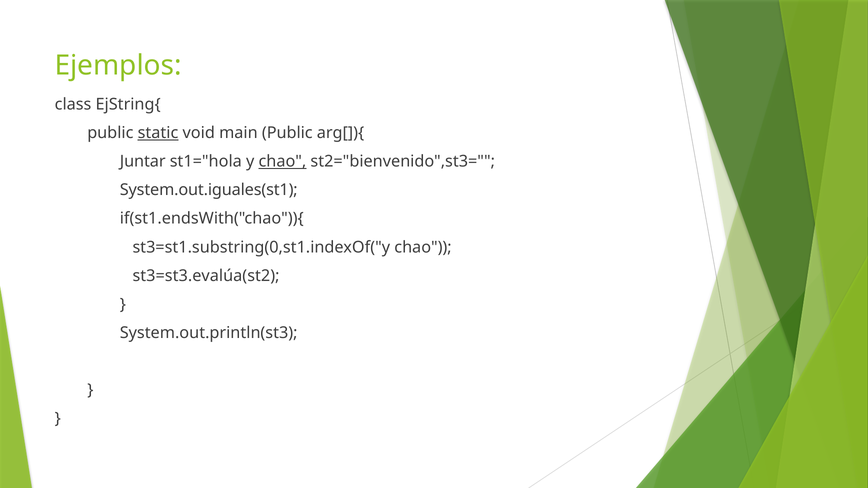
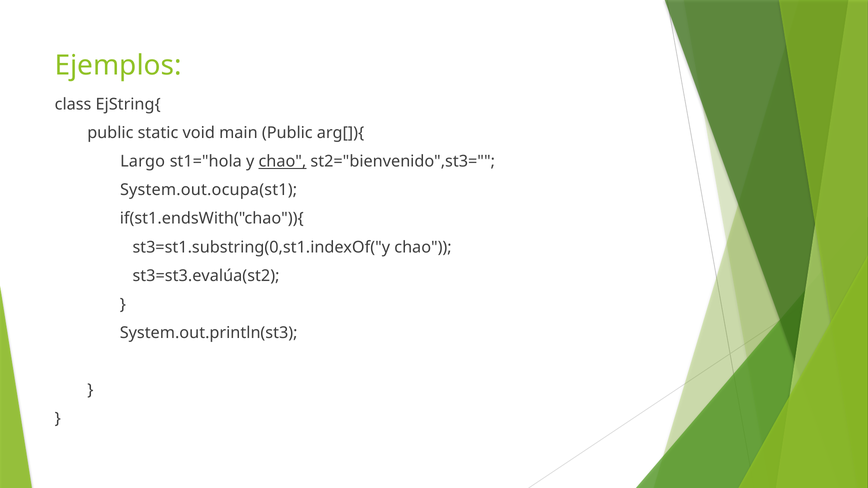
static underline: present -> none (158, 133)
Juntar: Juntar -> Largo (143, 162)
System.out.iguales(st1: System.out.iguales(st1 -> System.out.ocupa(st1 (209, 190)
